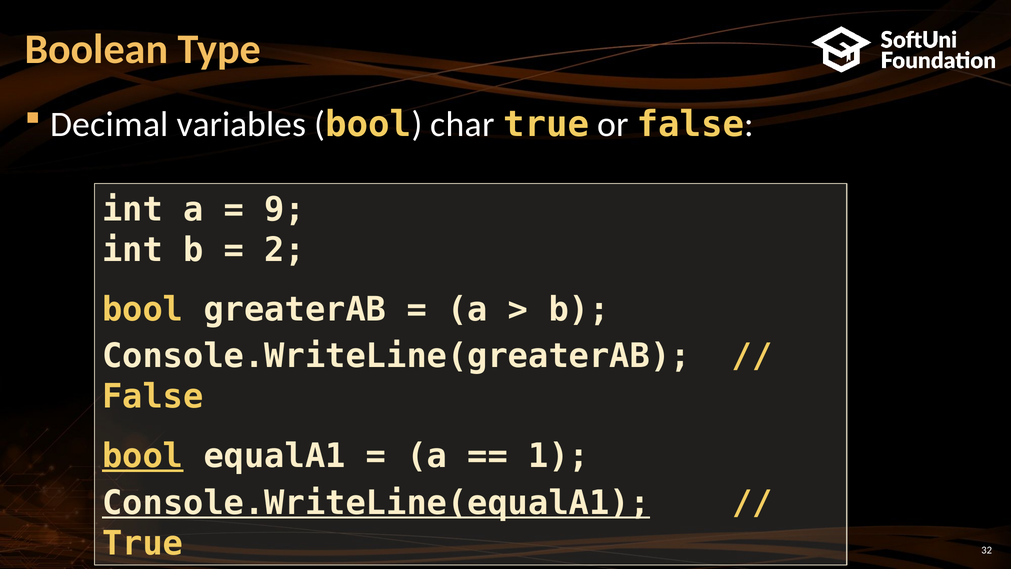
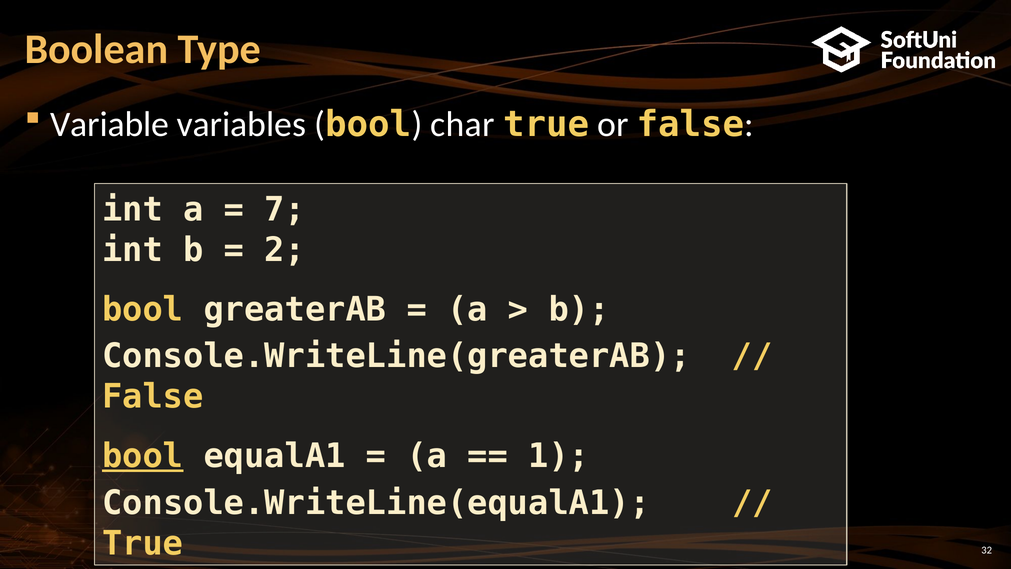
Decimal: Decimal -> Variable (110, 125)
9: 9 -> 7 (285, 210)
Console.WriteLine(equalA1 underline: present -> none (376, 503)
